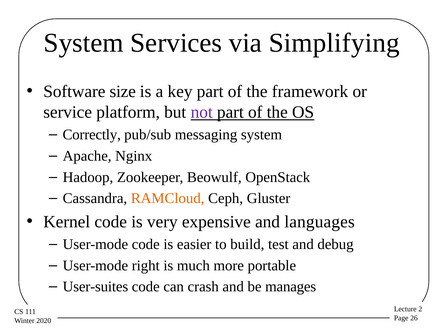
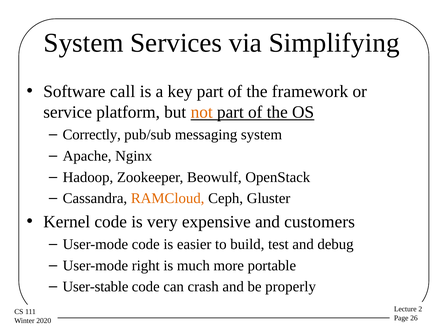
size: size -> call (123, 91)
not colour: purple -> orange (202, 112)
languages: languages -> customers (320, 222)
User-suites: User-suites -> User-stable (95, 287)
manages: manages -> properly (291, 287)
